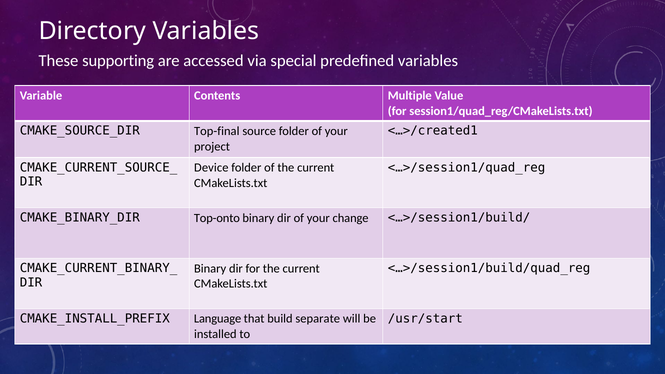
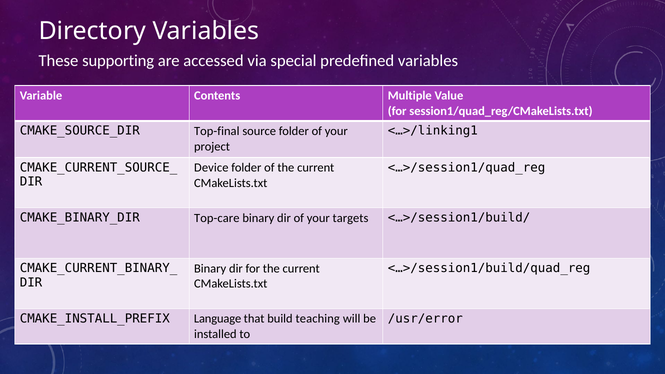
<…>/created1: <…>/created1 -> <…>/linking1 (433, 131)
Top-onto: Top-onto -> Top-care (217, 218)
change: change -> targets (351, 218)
separate: separate -> teaching (318, 319)
/usr/start: /usr/start -> /usr/error (425, 319)
